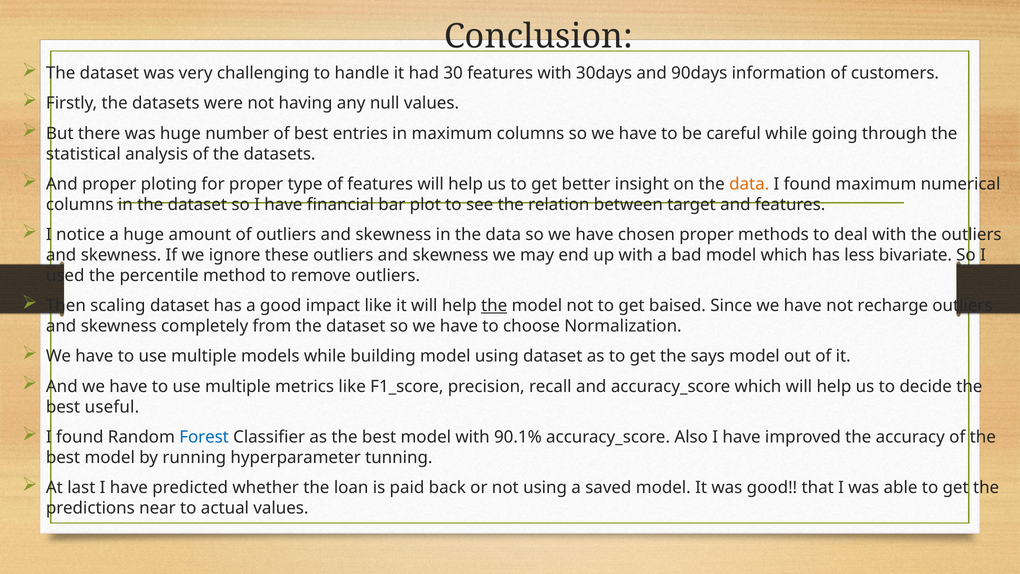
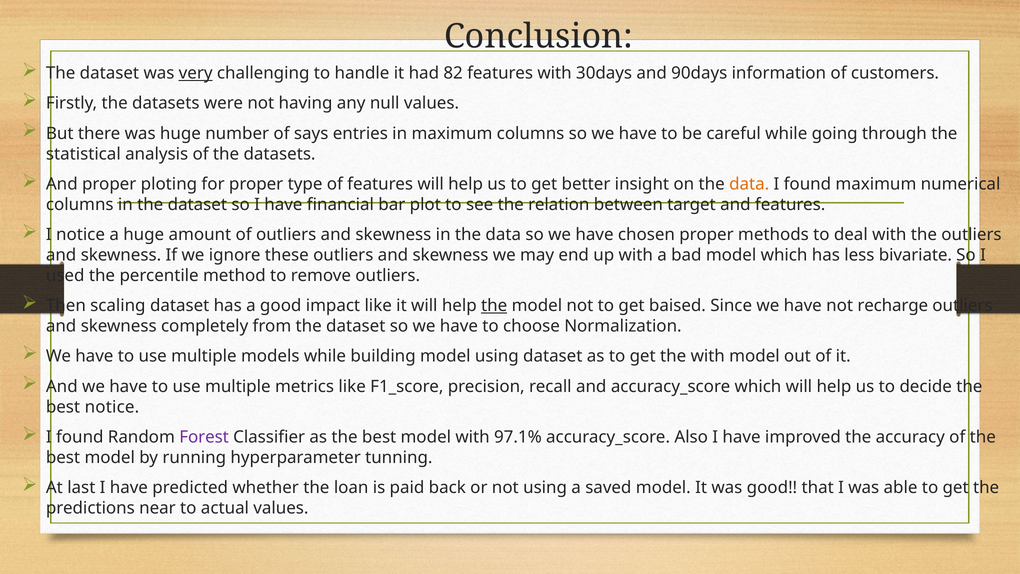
very underline: none -> present (196, 73)
30: 30 -> 82 (453, 73)
of best: best -> says (311, 134)
the says: says -> with (708, 356)
best useful: useful -> notice (112, 407)
Forest colour: blue -> purple (204, 437)
90.1%: 90.1% -> 97.1% (518, 437)
